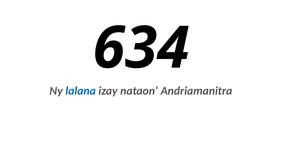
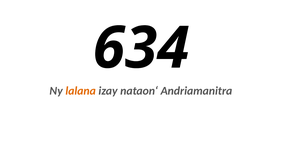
lalana colour: blue -> orange (81, 91)
